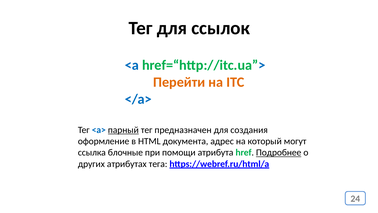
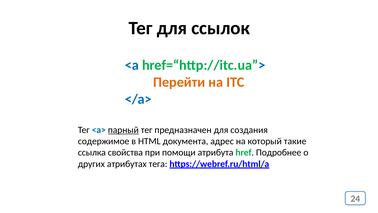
оформление: оформление -> содержимое (104, 141)
могут: могут -> такие (295, 141)
блочные: блочные -> свойства (125, 152)
Подробнее underline: present -> none (279, 152)
